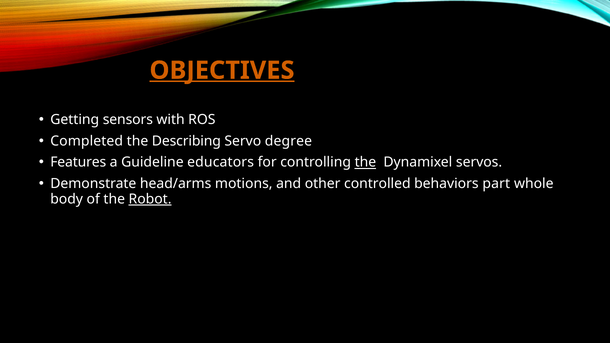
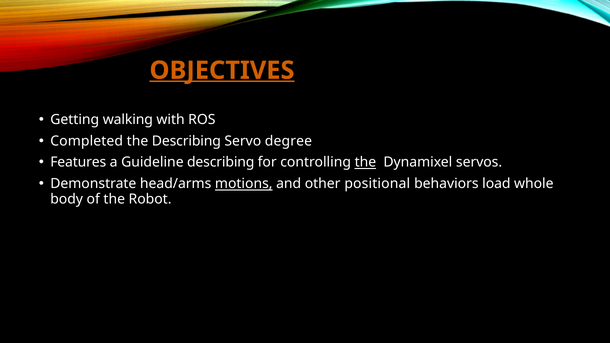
sensors: sensors -> walking (128, 120)
Guideline educators: educators -> describing (221, 162)
motions underline: none -> present (244, 184)
controlled: controlled -> positional (377, 184)
part: part -> load (496, 184)
Robot underline: present -> none (150, 199)
